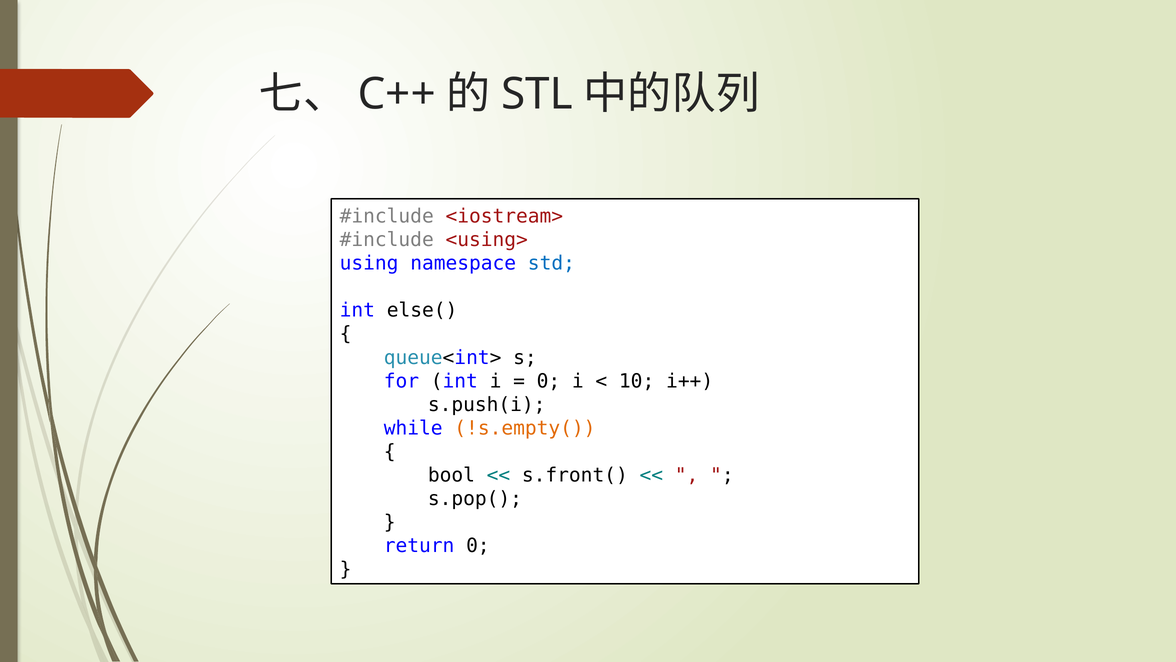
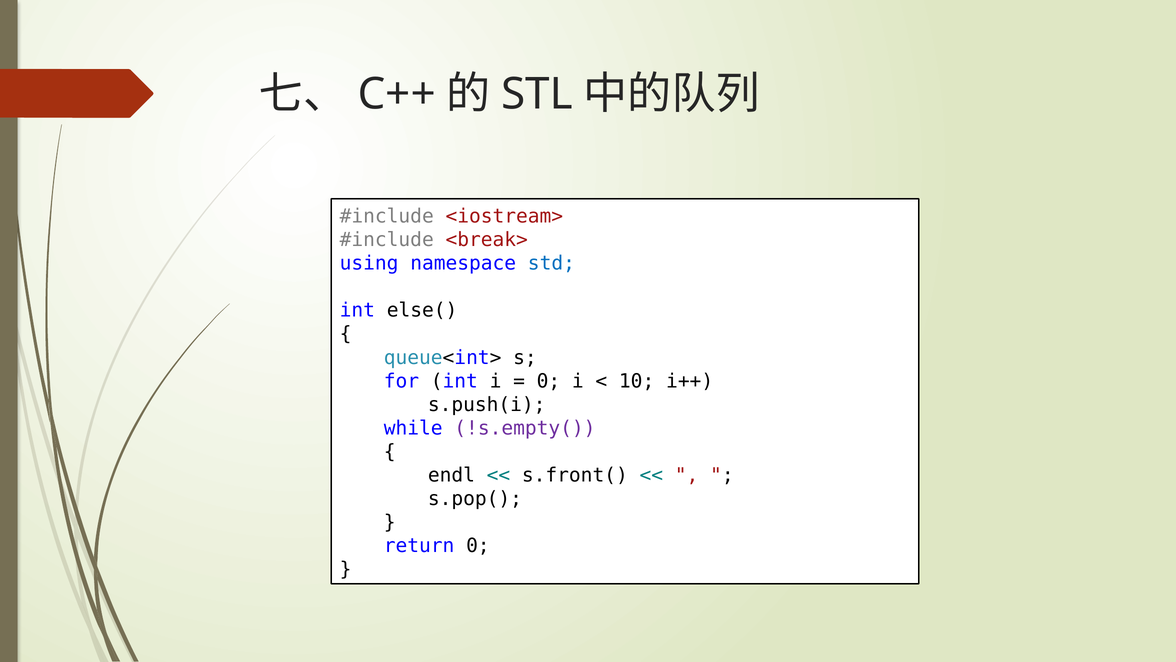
<using>: <using> -> <break> (487, 240)
!s.empty( colour: orange -> purple (525, 428)
bool: bool -> endl (451, 475)
